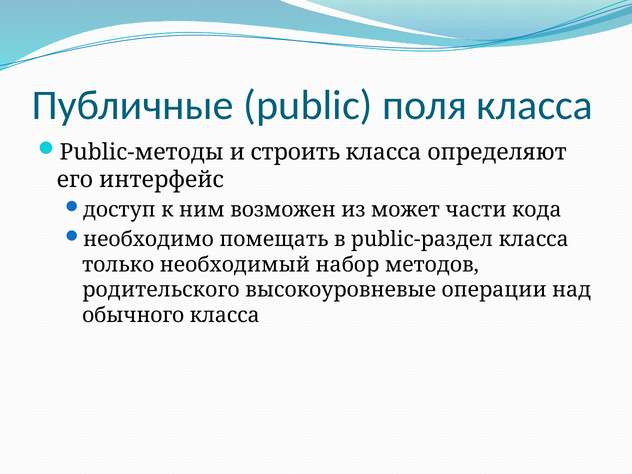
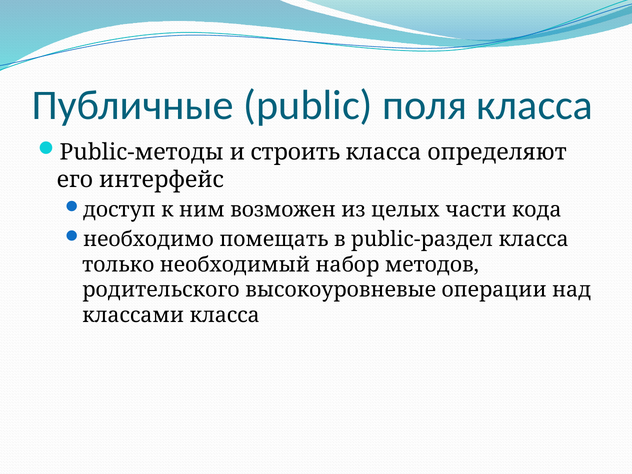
может: может -> целых (405, 210)
обычного: обычного -> классами (133, 315)
